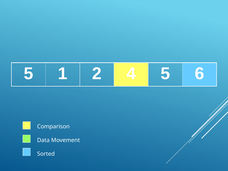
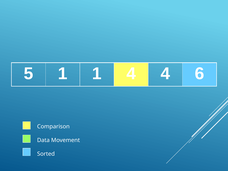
1 2: 2 -> 1 (97, 74)
4 5: 5 -> 4 (165, 74)
